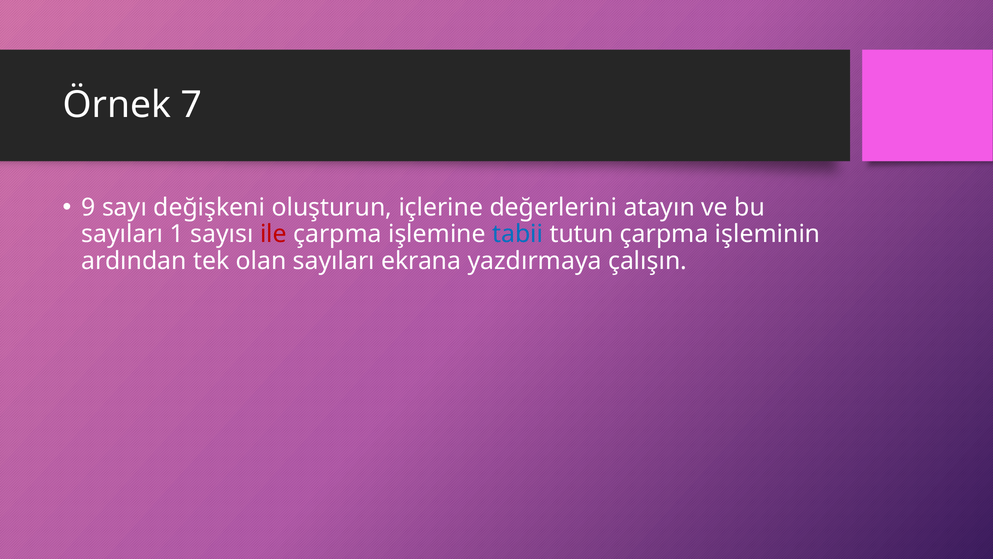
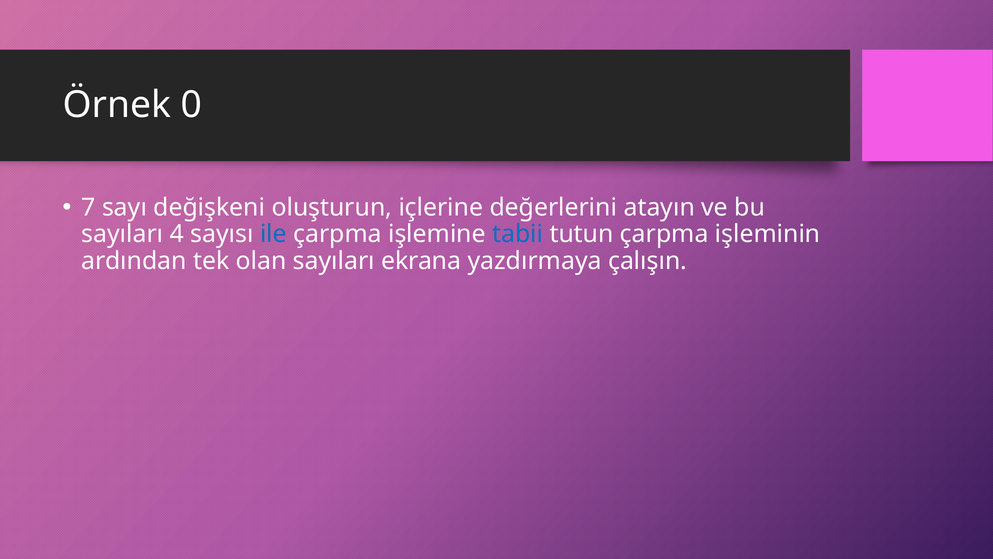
7: 7 -> 0 (192, 105)
9: 9 -> 7 (89, 207)
1: 1 -> 4 (177, 234)
ile colour: red -> blue (273, 234)
